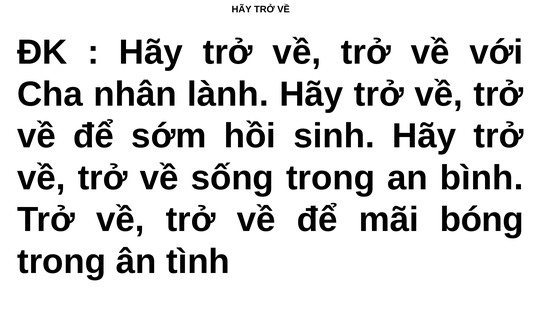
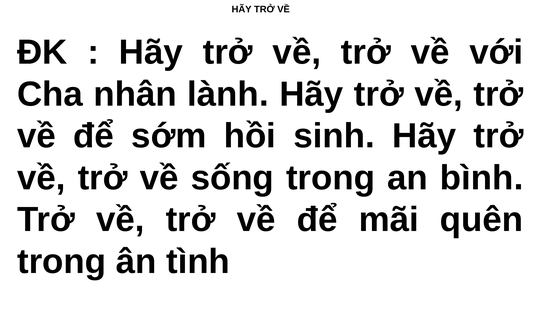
bóng: bóng -> quên (482, 220)
